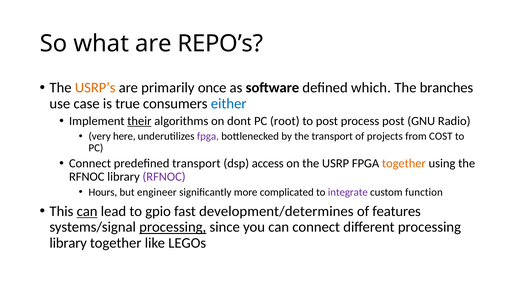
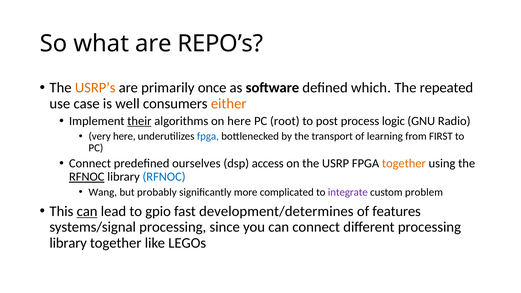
branches: branches -> repeated (446, 88)
true: true -> well (128, 104)
either colour: blue -> orange (229, 104)
on dont: dont -> here (239, 121)
process post: post -> logic (393, 121)
fpga colour: purple -> blue (208, 136)
projects: projects -> learning (385, 136)
COST: COST -> FIRST (441, 136)
predefined transport: transport -> ourselves (196, 163)
RFNOC underline: none -> present (87, 177)
RFNOC colour: purple -> blue (164, 177)
Hours: Hours -> Wang (103, 192)
engineer: engineer -> probably (157, 192)
function: function -> problem (424, 192)
processing underline: present -> none (173, 227)
